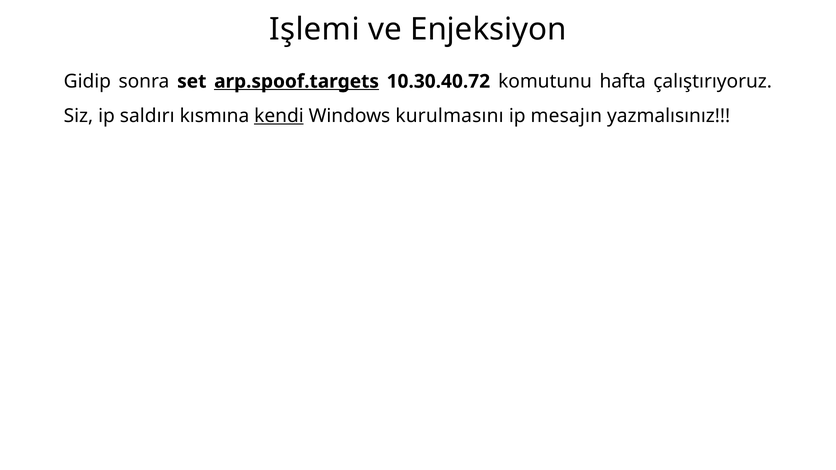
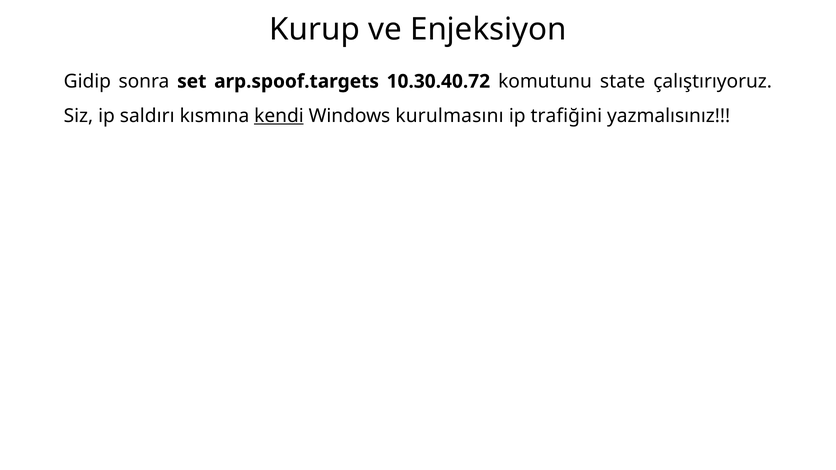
Işlemi: Işlemi -> Kurup (315, 29)
arp.spoof.targets underline: present -> none (297, 81)
hafta: hafta -> state (623, 81)
mesajın: mesajın -> trafiğini (566, 116)
